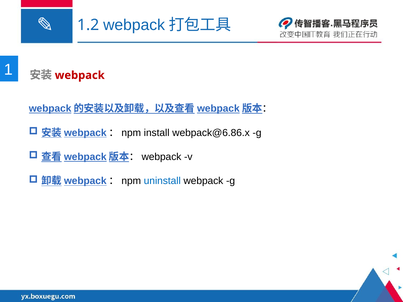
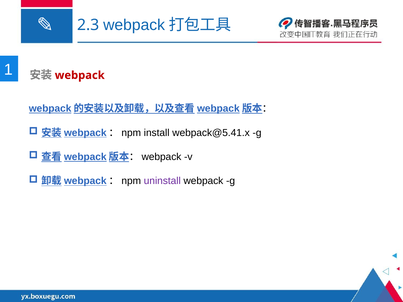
1.2: 1.2 -> 2.3 (88, 25)
webpack@6.86.x: webpack@6.86.x -> webpack@5.41.x (211, 133)
uninstall colour: blue -> purple (162, 181)
